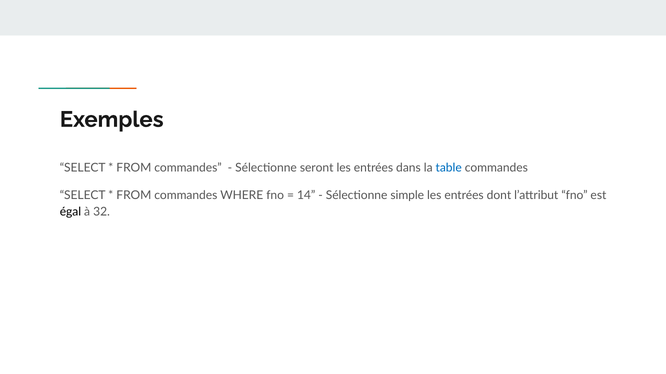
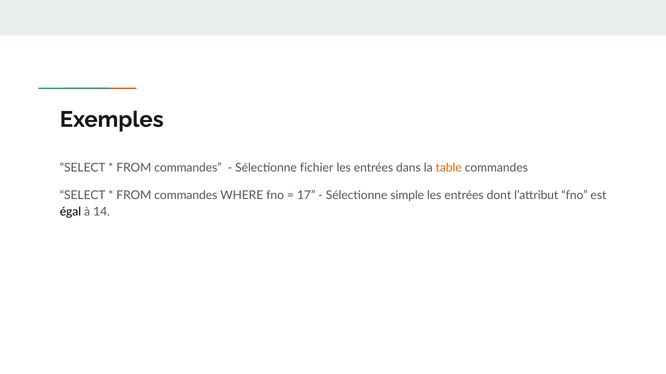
seront: seront -> fichier (317, 168)
table colour: blue -> orange (449, 168)
14: 14 -> 17 (306, 196)
32: 32 -> 14 (102, 212)
